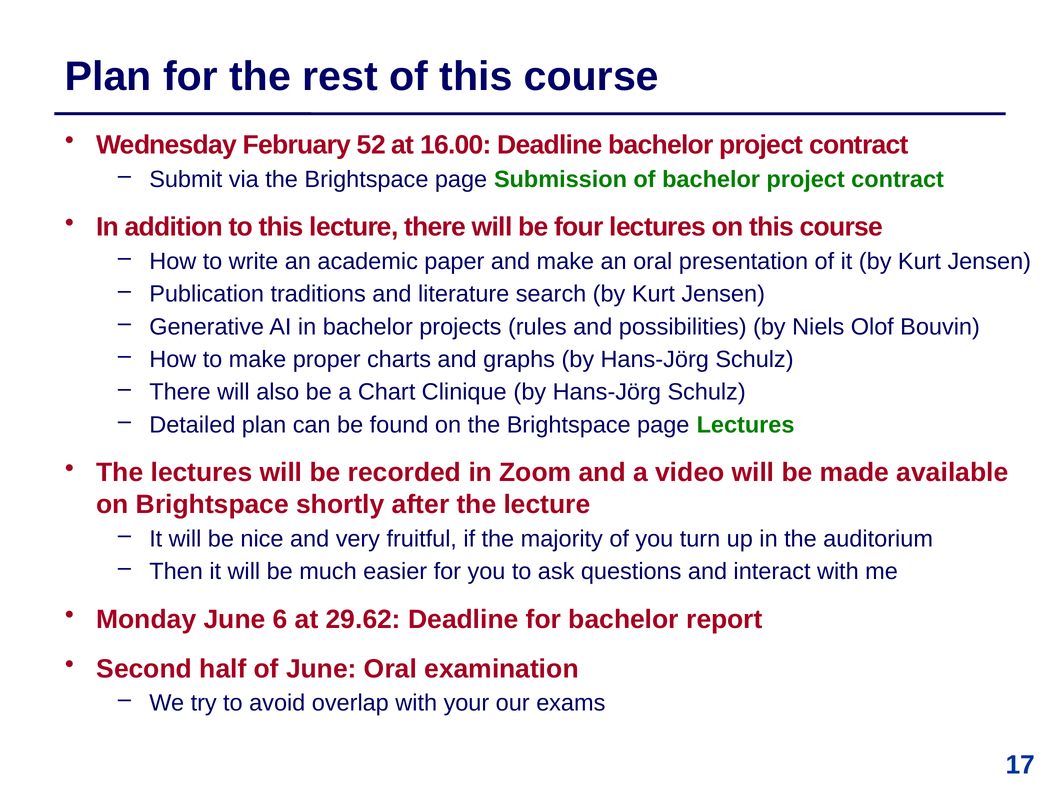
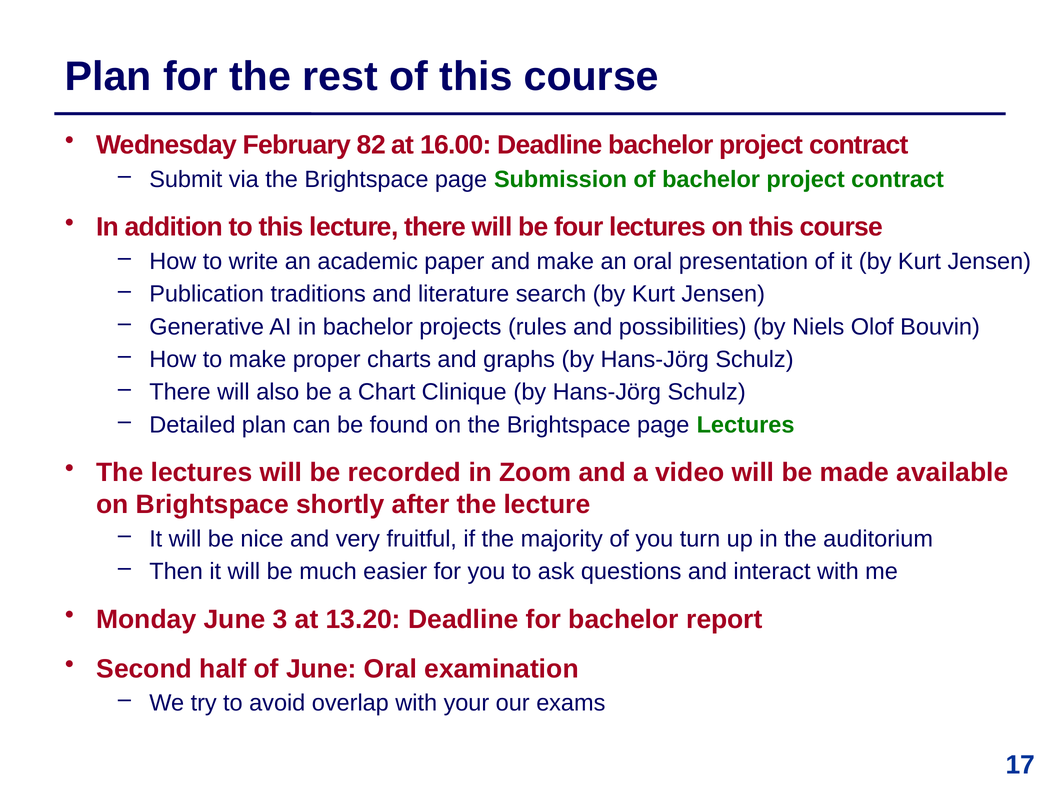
52: 52 -> 82 (371, 145)
6: 6 -> 3 (280, 619)
29.62: 29.62 -> 13.20 (363, 619)
